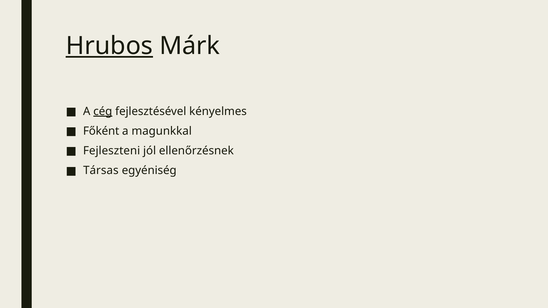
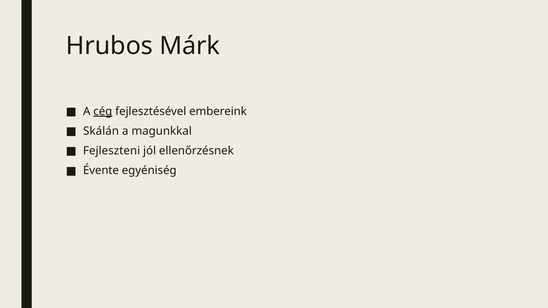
Hrubos underline: present -> none (109, 46)
kényelmes: kényelmes -> embereink (218, 111)
Főként: Főként -> Skálán (101, 131)
Társas: Társas -> Évente (101, 171)
